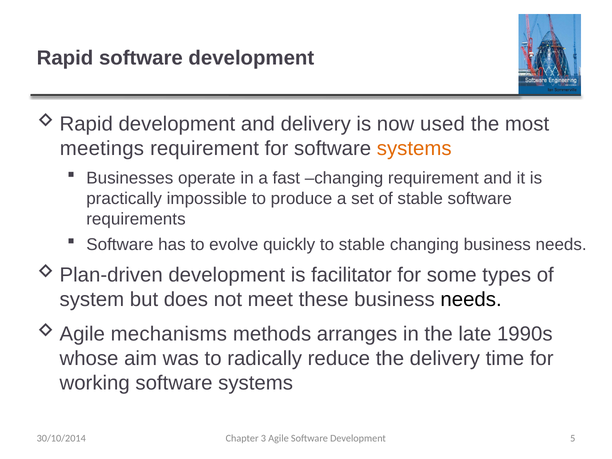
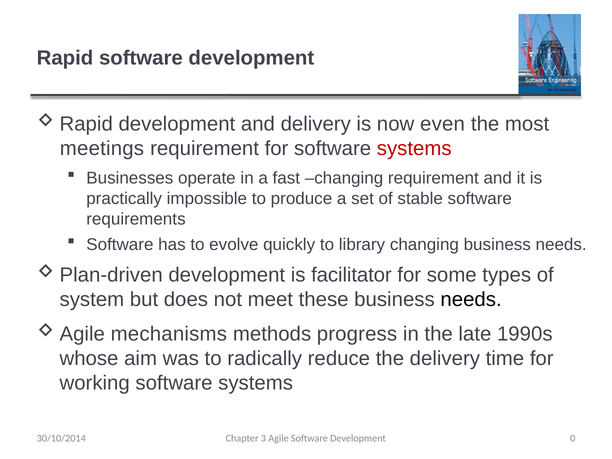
used: used -> even (443, 124)
systems colour: orange -> red (414, 148)
to stable: stable -> library (362, 244)
arranges: arranges -> progress (357, 334)
5: 5 -> 0 (573, 438)
